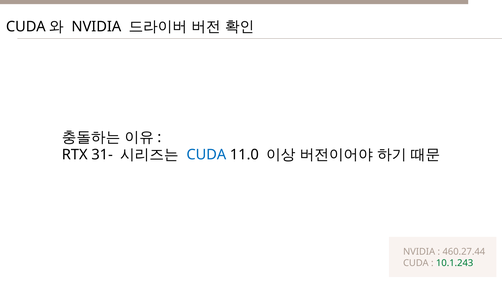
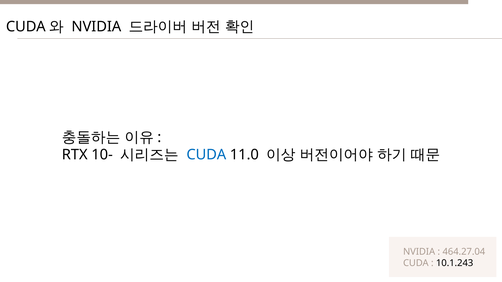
31-: 31- -> 10- (102, 155)
460.27.44: 460.27.44 -> 464.27.04 (464, 252)
10.1.243 colour: green -> black (455, 263)
